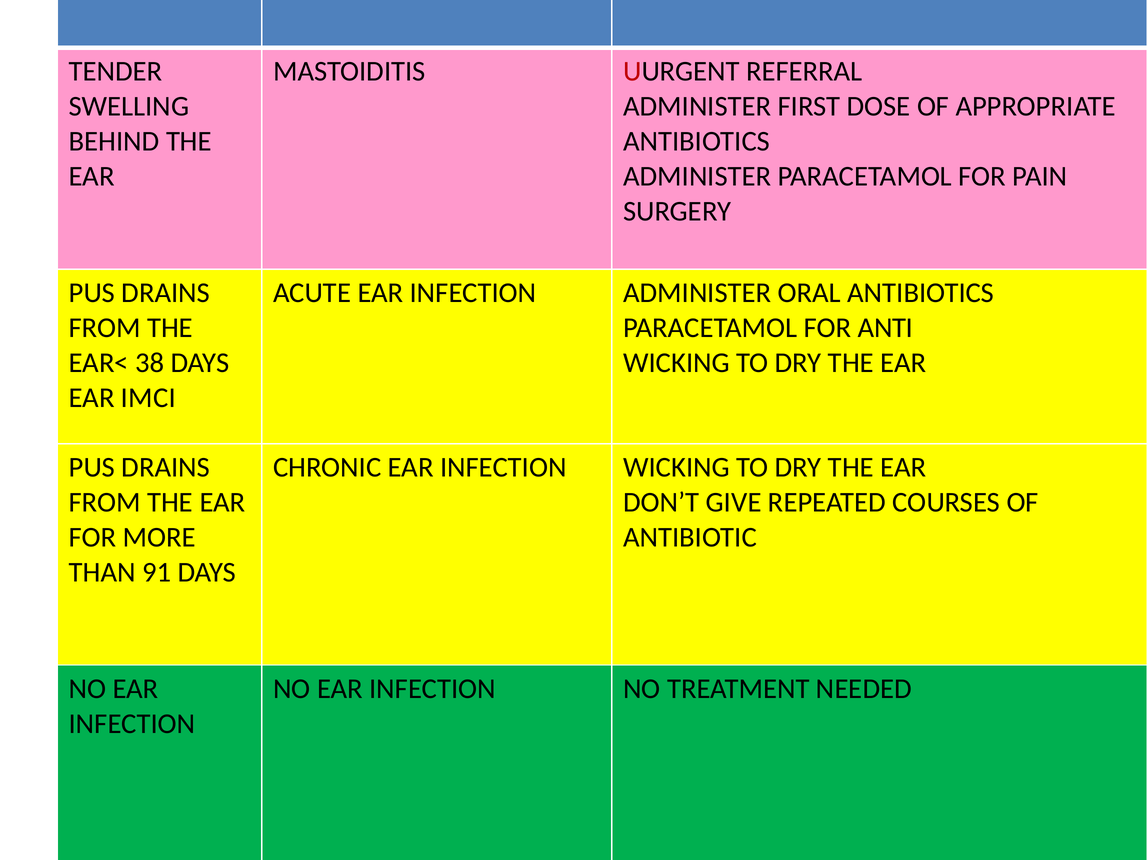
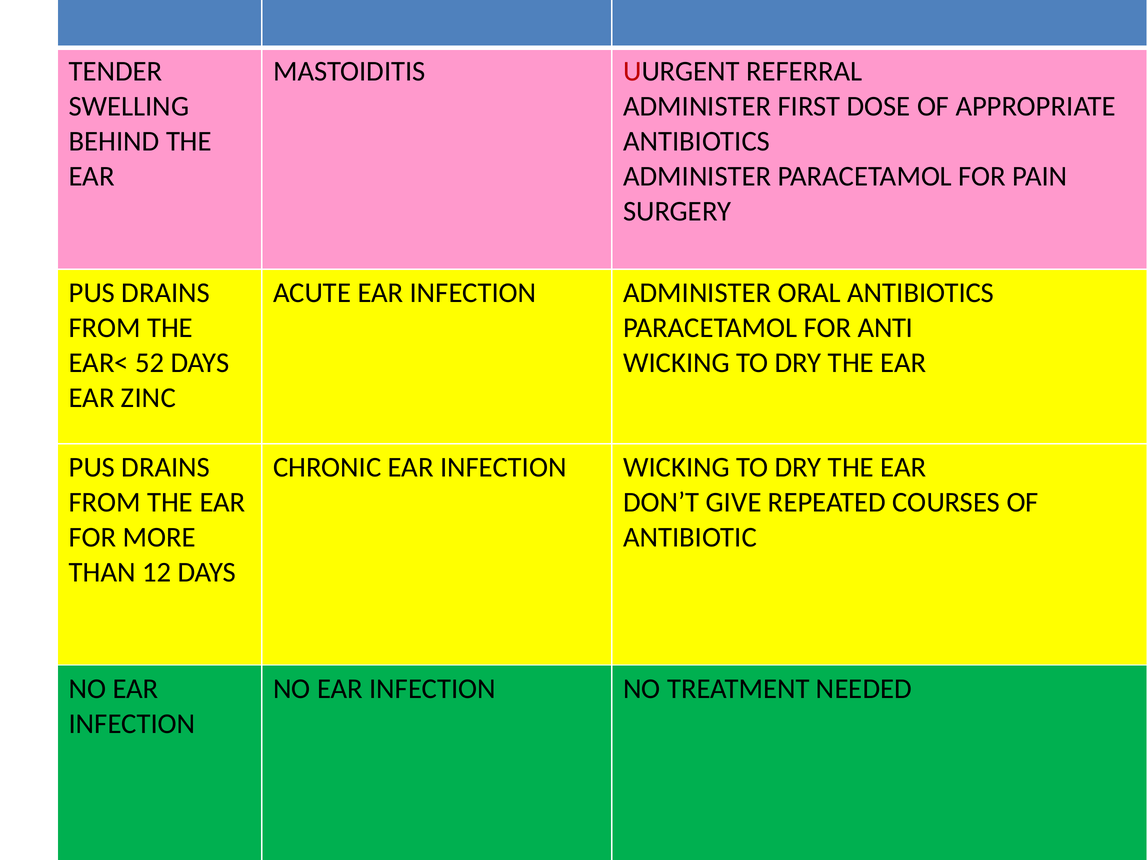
38: 38 -> 52 (150, 363)
IMCI: IMCI -> ZINC (148, 398)
91: 91 -> 12 (157, 572)
